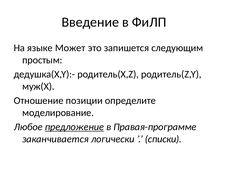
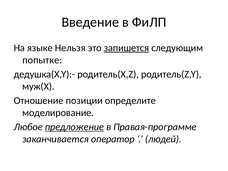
Может: Может -> Нельзя (70, 48)
запишется underline: none -> present (126, 48)
простым: простым -> попытке (42, 60)
логически: логически -> оператор (113, 139)
списки: списки -> людей (163, 139)
